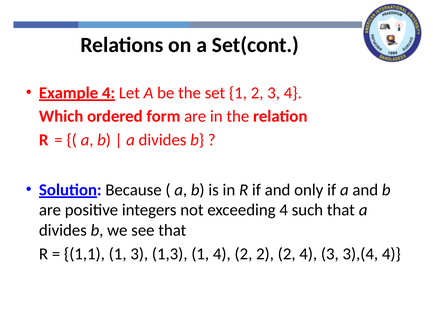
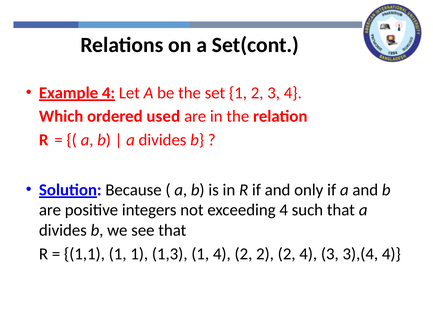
form: form -> used (163, 116)
1 3: 3 -> 1 (139, 254)
